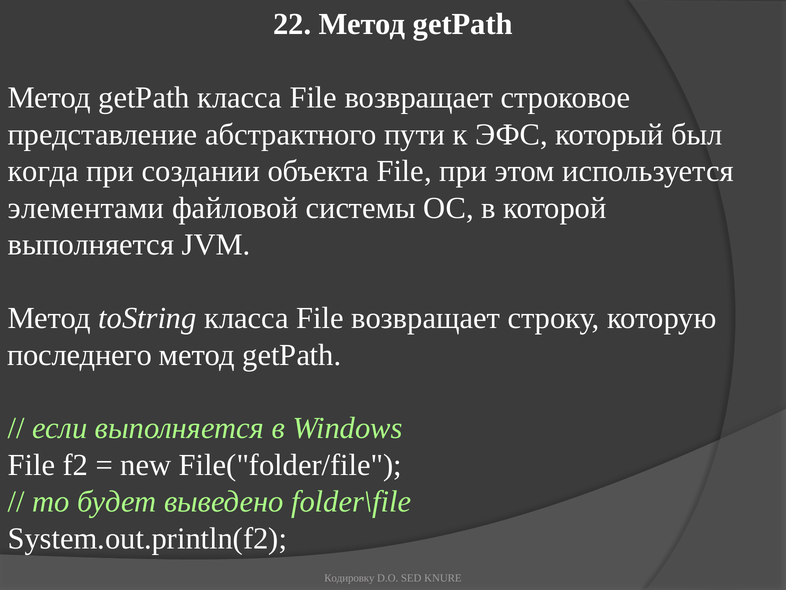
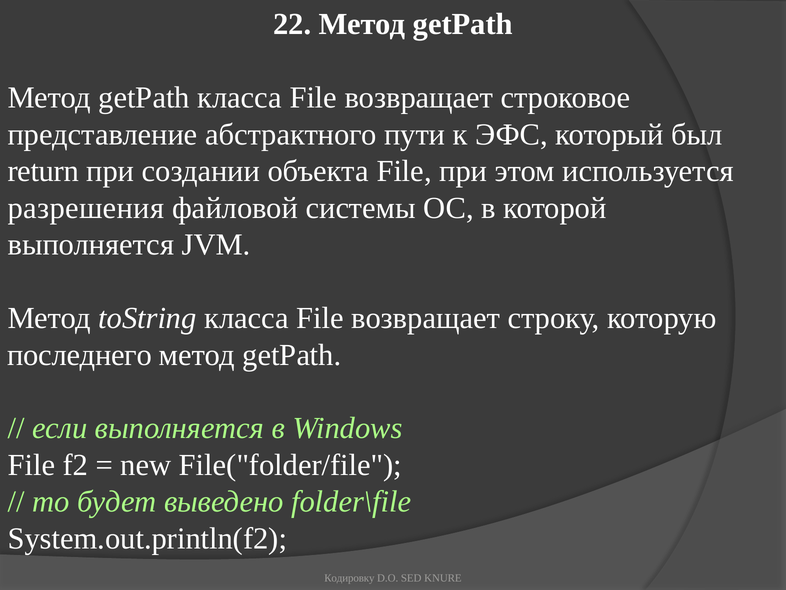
когда: когда -> return (43, 171)
элементами: элементами -> разрешения (86, 208)
